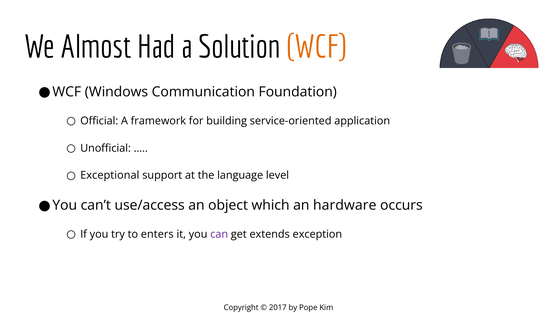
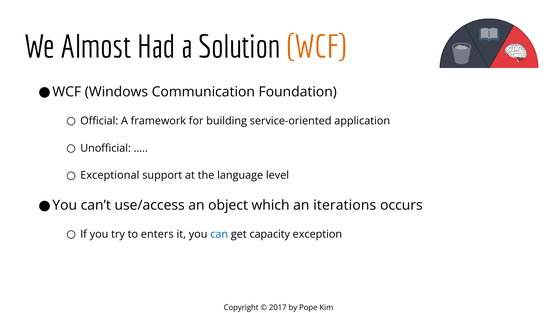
hardware: hardware -> iterations (345, 206)
can colour: purple -> blue (219, 234)
extends: extends -> capacity (270, 234)
